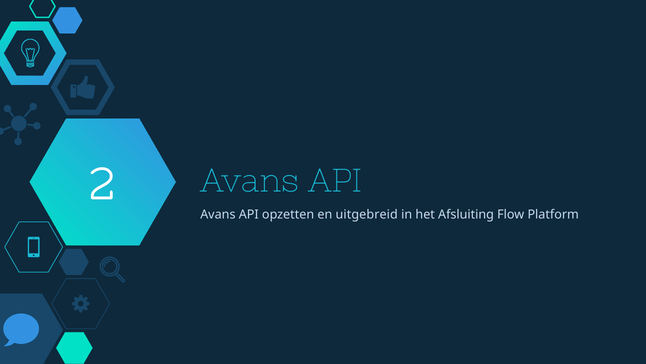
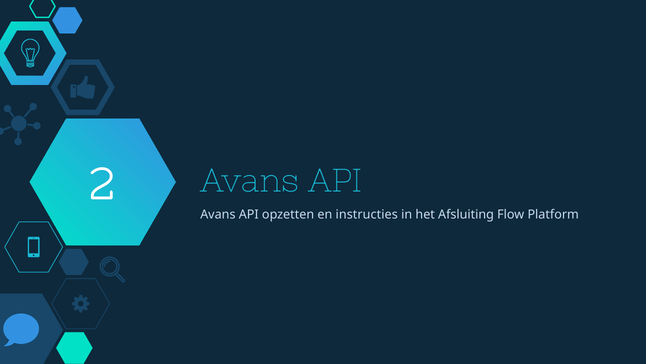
uitgebreid: uitgebreid -> instructies (367, 214)
